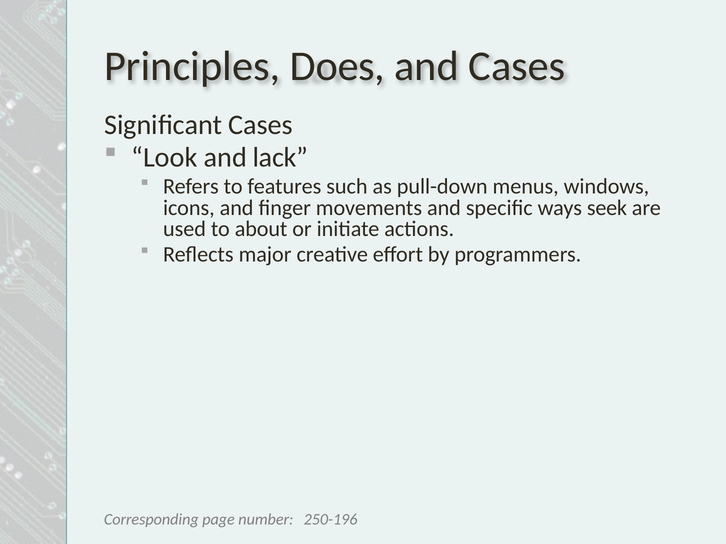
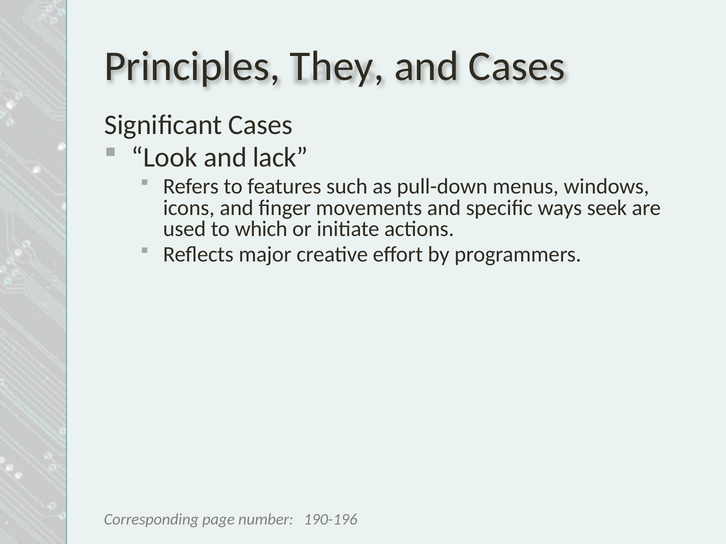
Does: Does -> They (337, 66)
about: about -> which (261, 229)
250-196: 250-196 -> 190-196 (331, 520)
